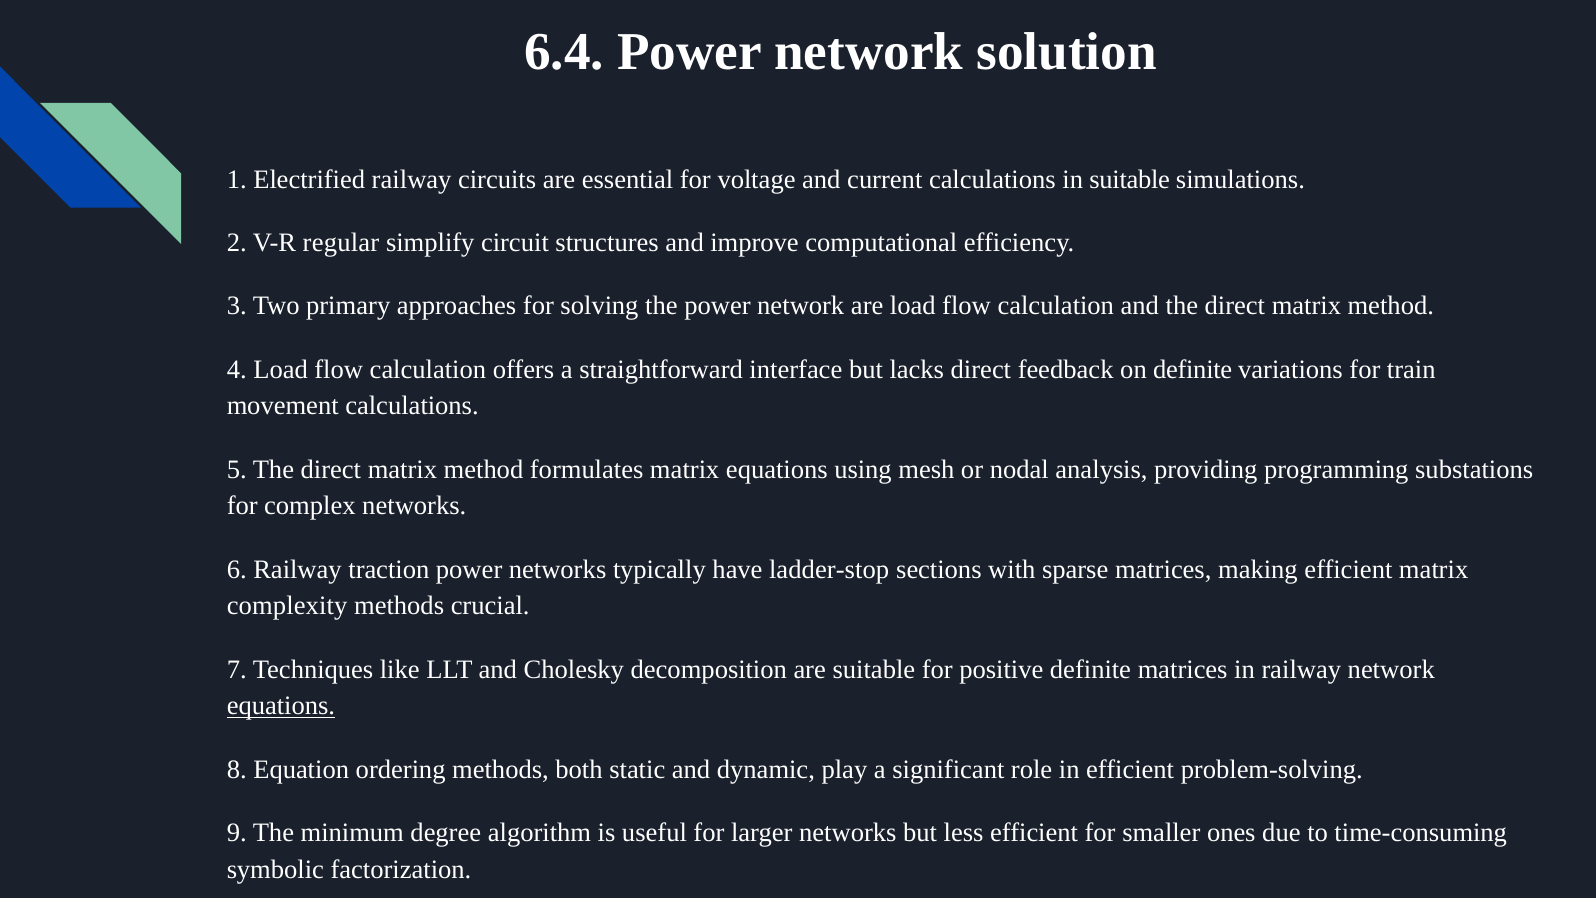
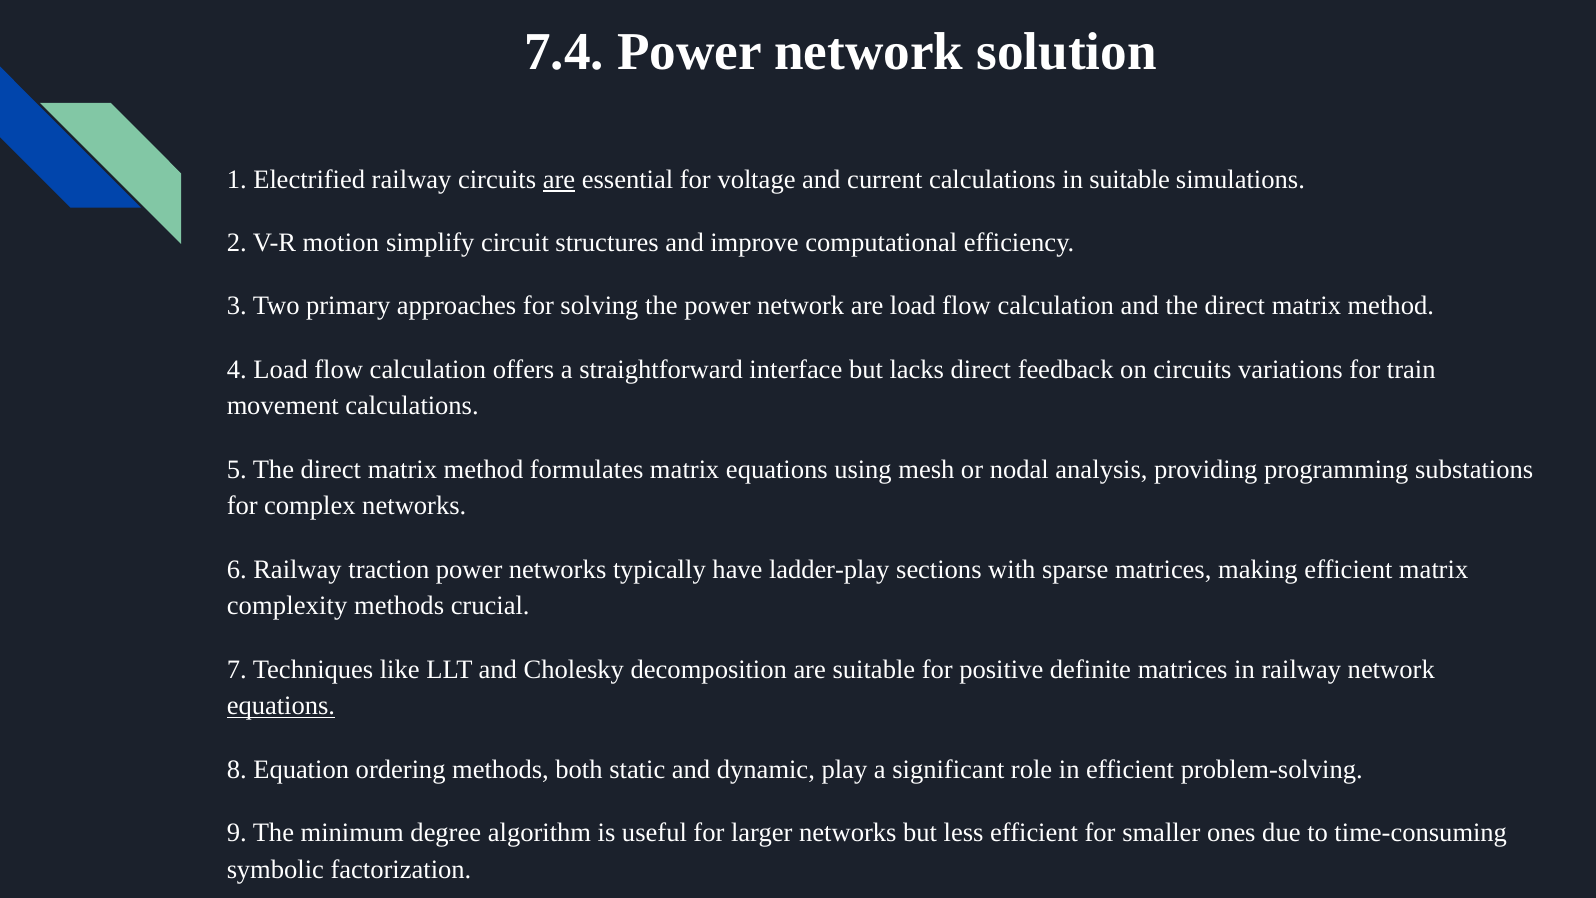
6.4: 6.4 -> 7.4 (564, 52)
are underline: none -> present (559, 179)
regular: regular -> motion (341, 243)
on definite: definite -> circuits (1193, 369)
ladder-stop: ladder-stop -> ladder-play (829, 569)
